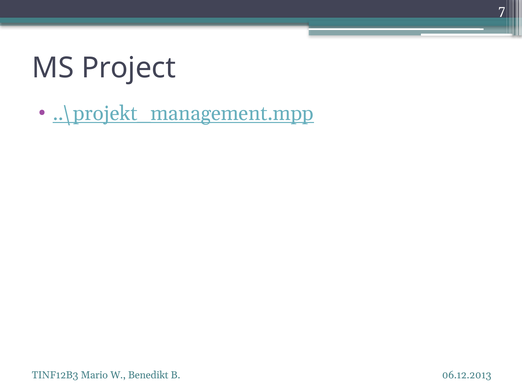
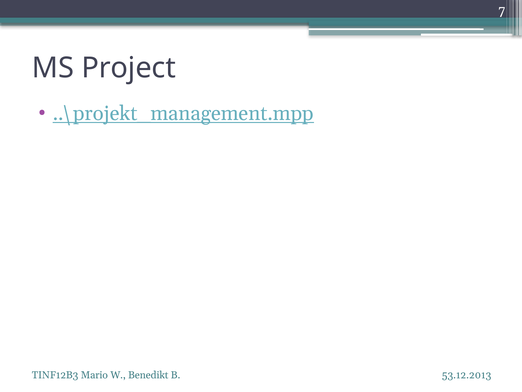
06.12.2013: 06.12.2013 -> 53.12.2013 (467, 375)
